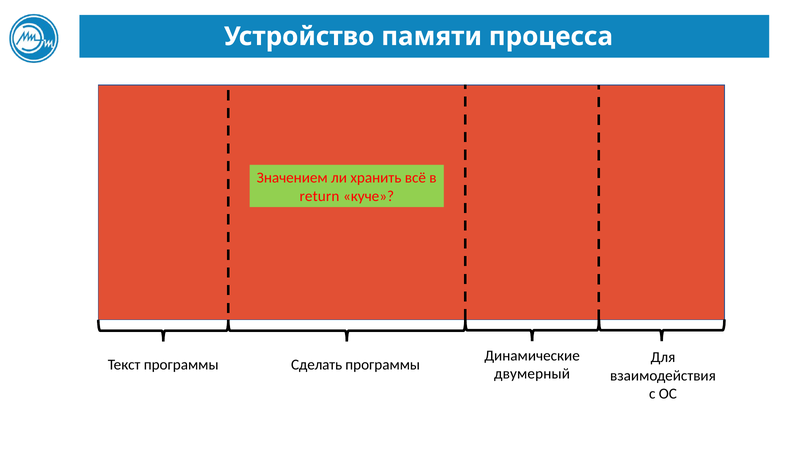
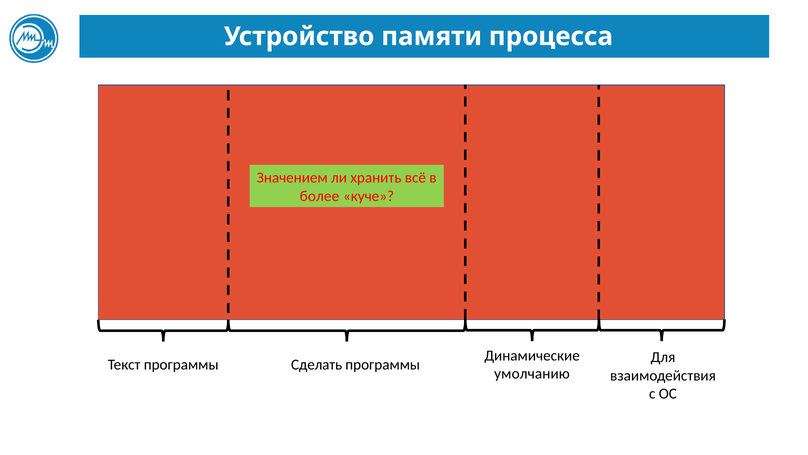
return: return -> более (319, 196)
двумерный: двумерный -> умолчанию (532, 373)
